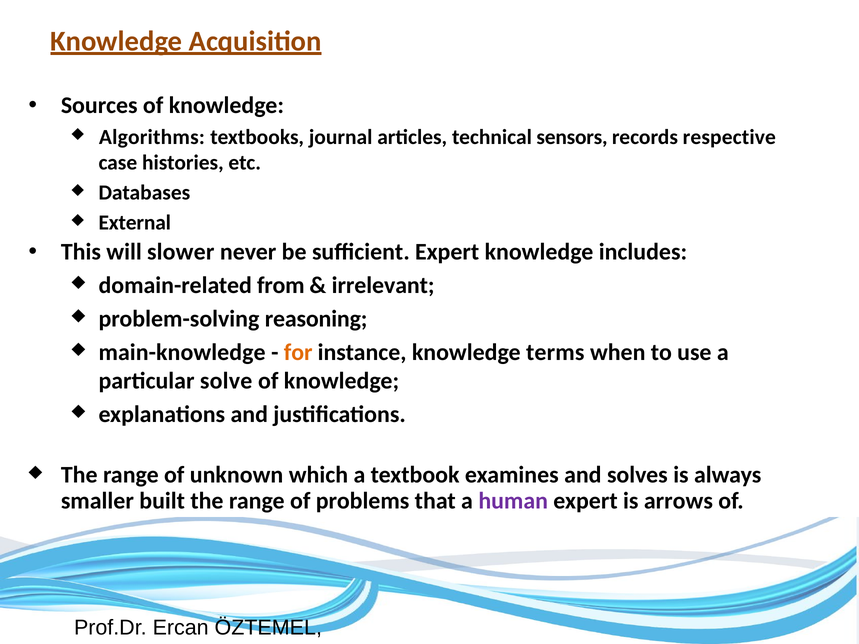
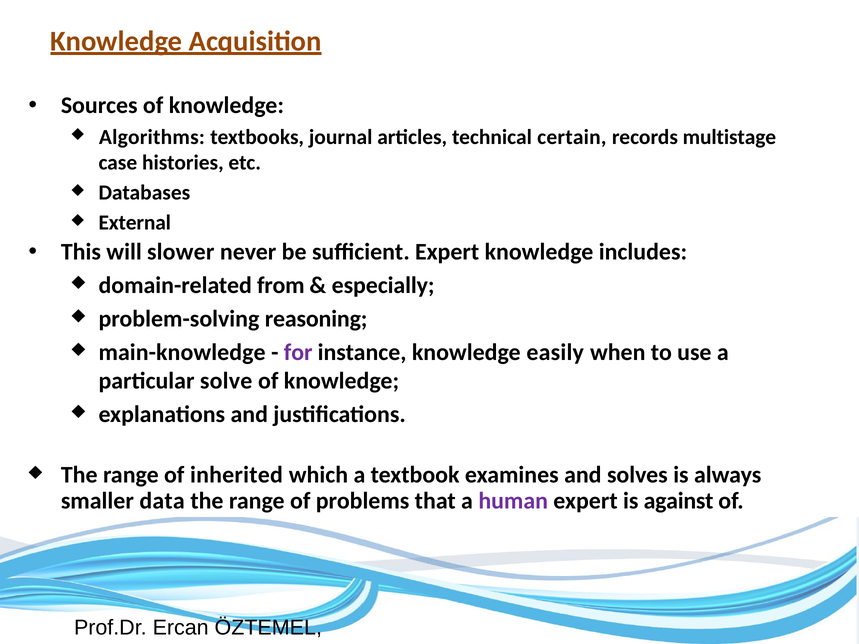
sensors: sensors -> certain (572, 137)
respective: respective -> multistage (729, 137)
irrelevant: irrelevant -> especially (383, 286)
for colour: orange -> purple (298, 352)
terms: terms -> easily (555, 352)
unknown: unknown -> inherited (236, 475)
built: built -> data (162, 501)
arrows: arrows -> against (679, 501)
